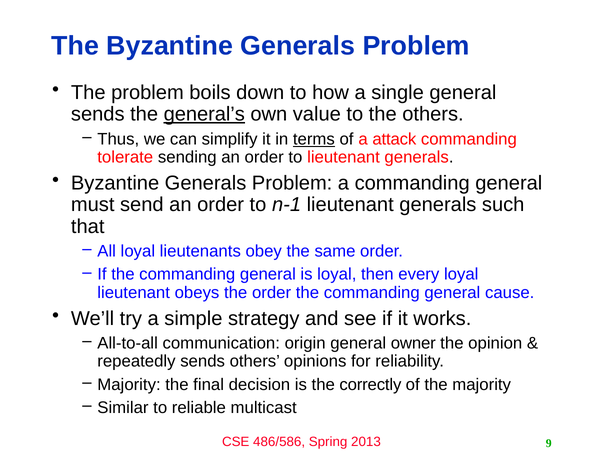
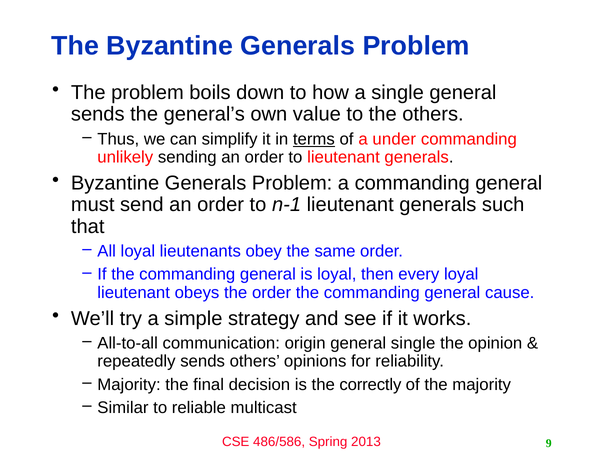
general’s underline: present -> none (204, 114)
attack: attack -> under (394, 139)
tolerate: tolerate -> unlikely (125, 157)
general owner: owner -> single (413, 344)
